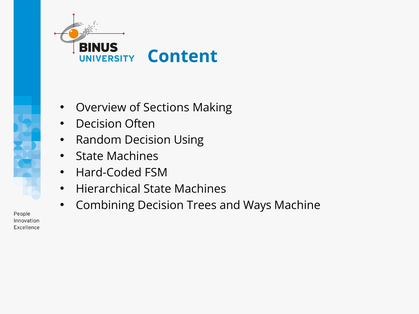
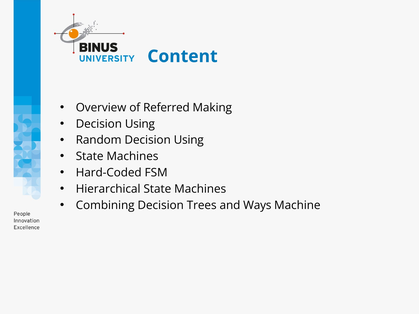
Sections: Sections -> Referred (166, 108)
Often: Often -> Using (140, 124)
